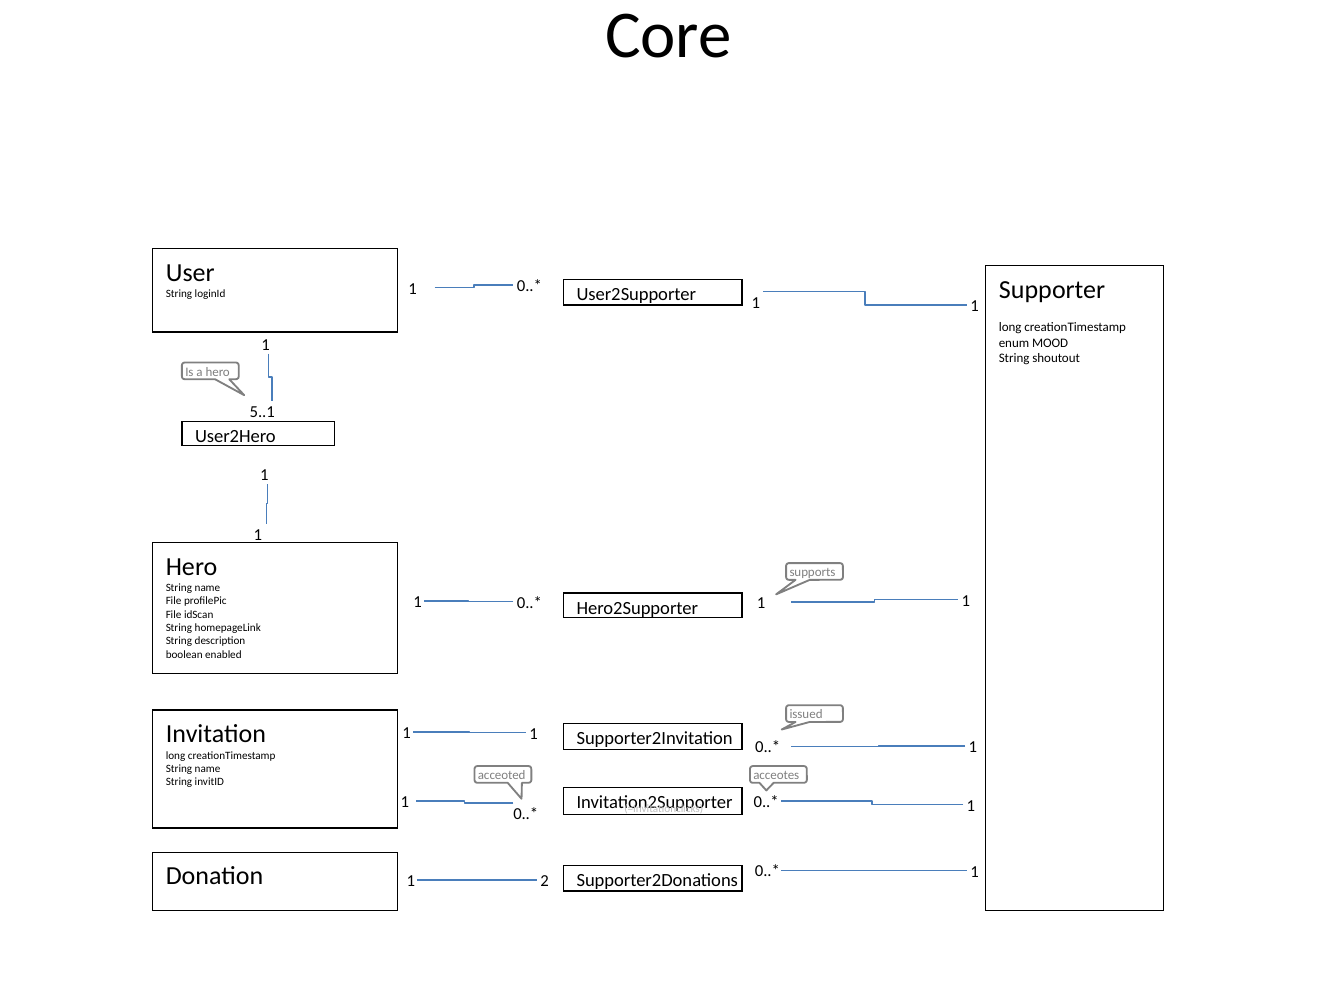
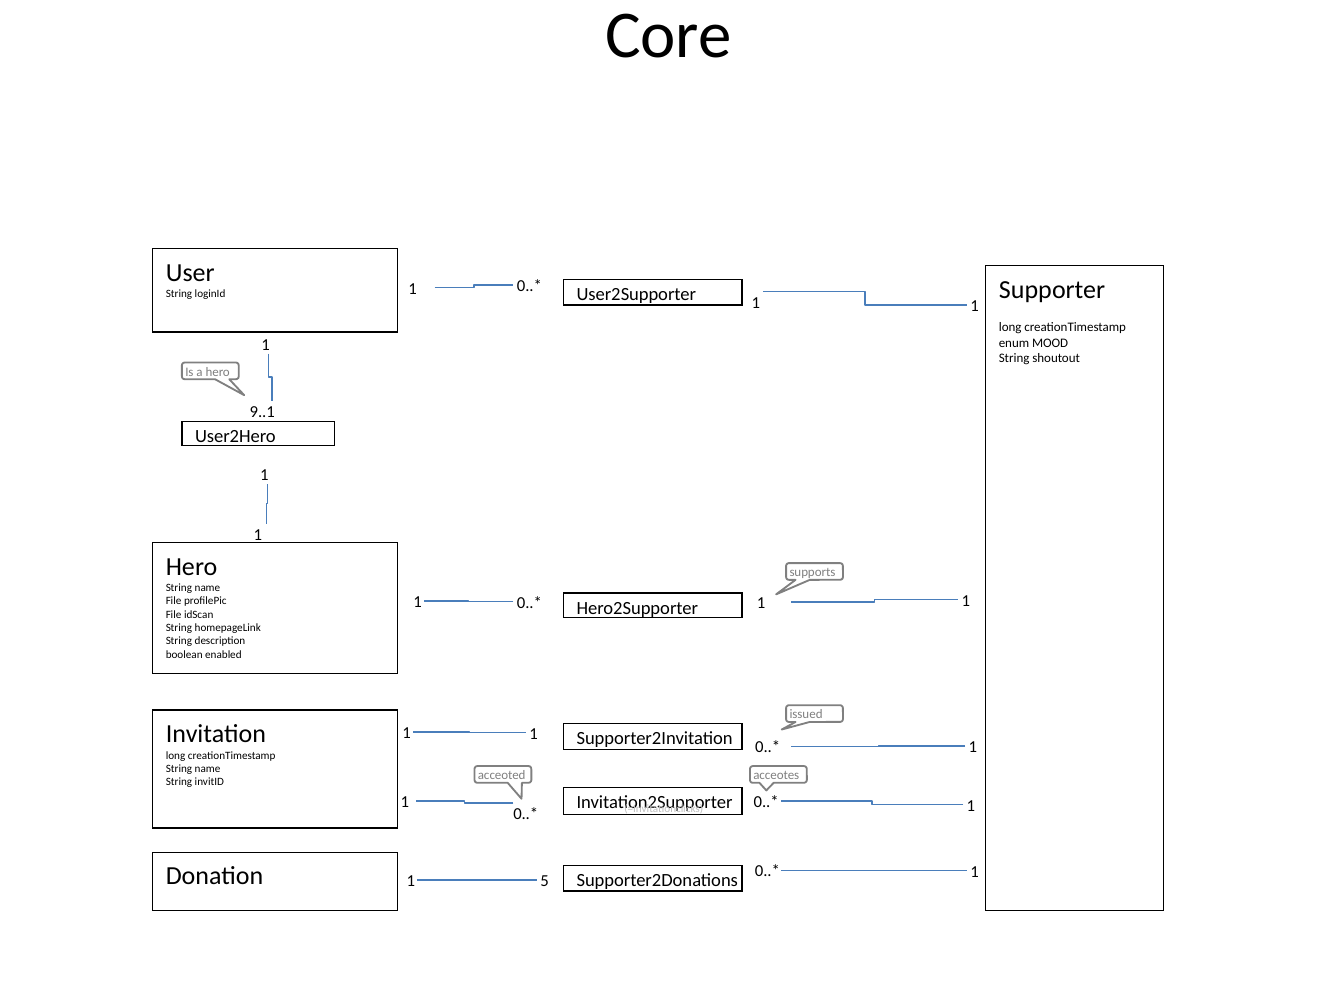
5..1: 5..1 -> 9..1 (262, 412)
2: 2 -> 5 (545, 881)
